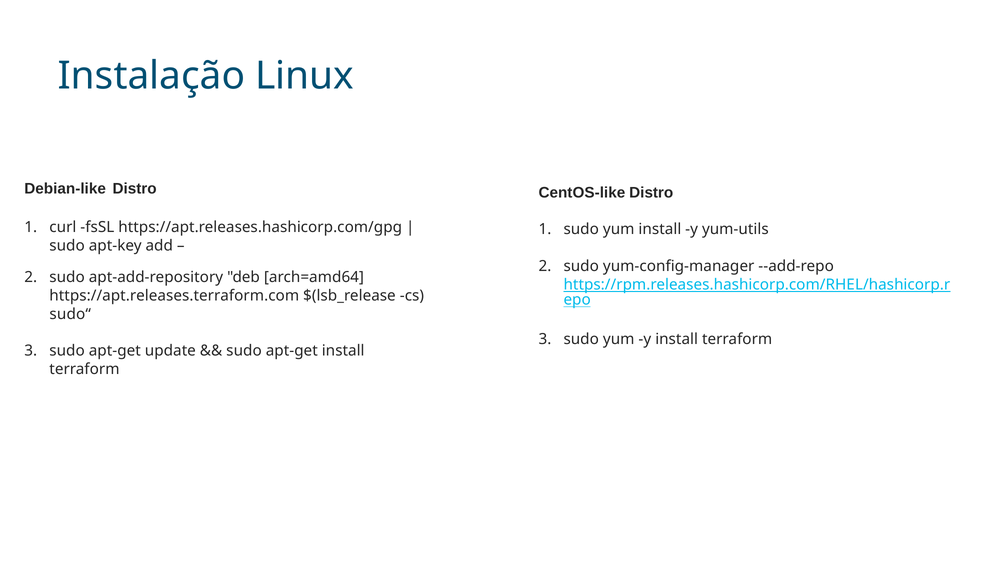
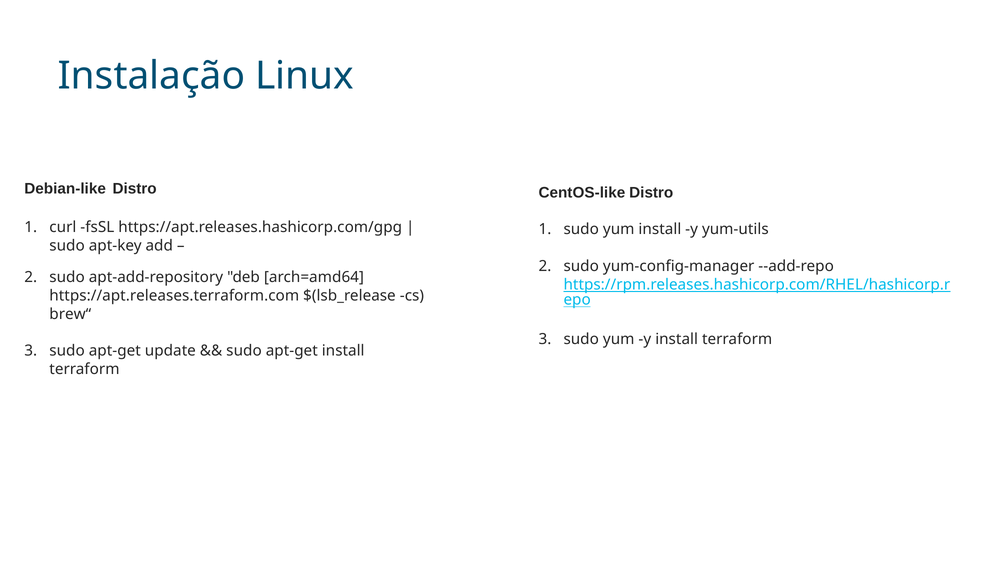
sudo“: sudo“ -> brew“ (70, 314)
